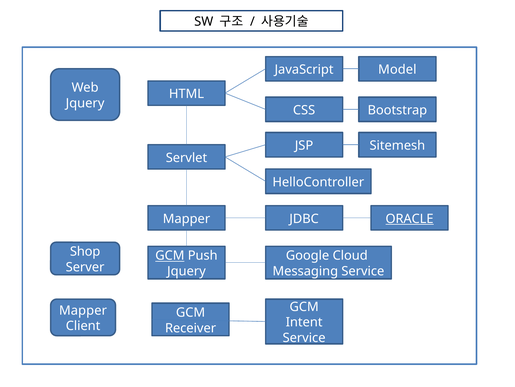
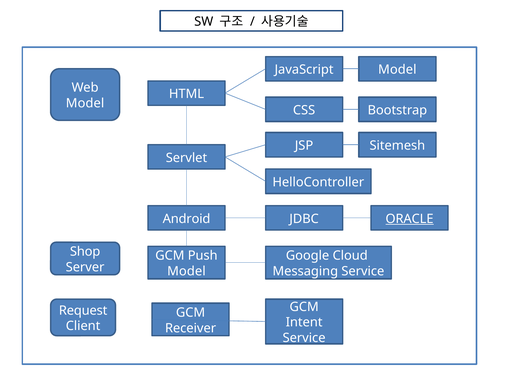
Jquery: Jquery -> Model (85, 103)
Mapper: Mapper -> Android (187, 218)
GCM underline: present -> none (170, 255)
Jquery: Jquery -> Model (186, 271)
Mapper: Mapper -> Request (83, 310)
